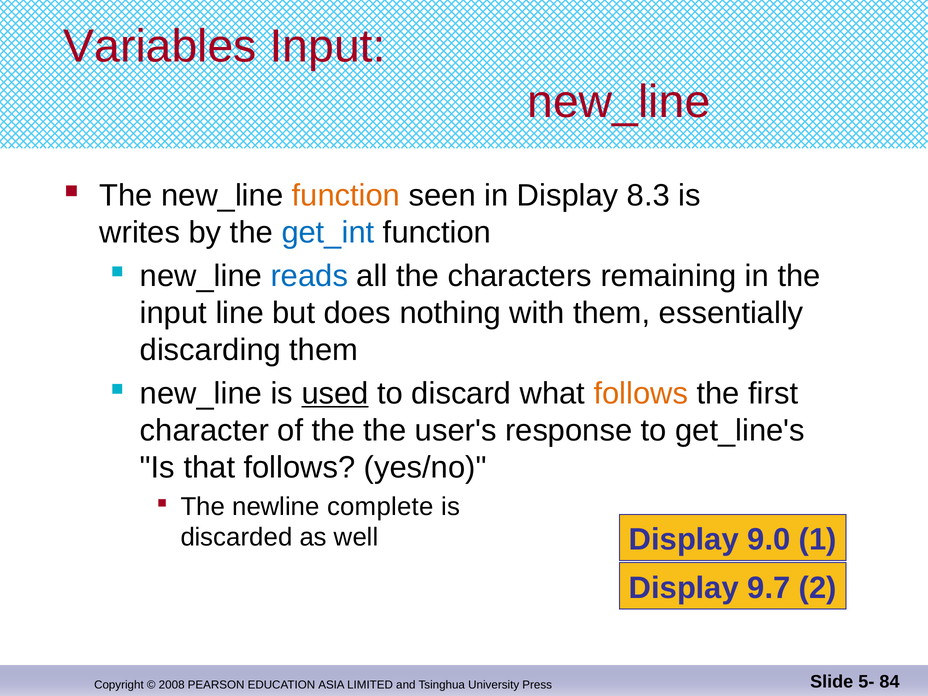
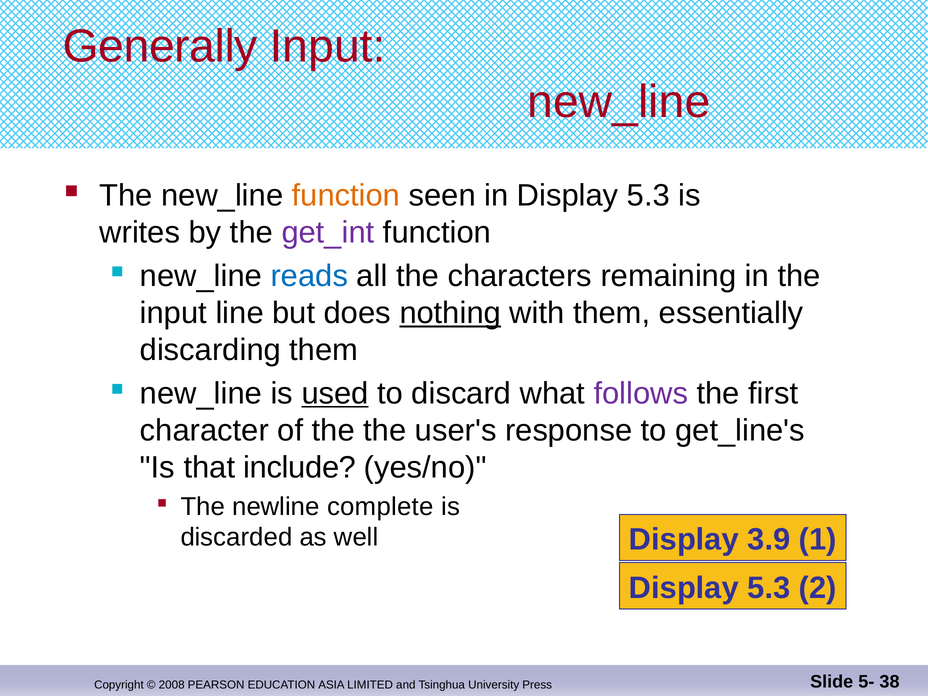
Variables: Variables -> Generally (160, 47)
in Display 8.3: 8.3 -> 5.3 (648, 196)
get_int colour: blue -> purple (328, 233)
nothing underline: none -> present (450, 313)
follows colour: orange -> purple (641, 393)
that follows: follows -> include (300, 468)
9.0: 9.0 -> 3.9 (769, 540)
9.7: 9.7 -> 5.3 (769, 588)
84: 84 -> 38 (890, 682)
